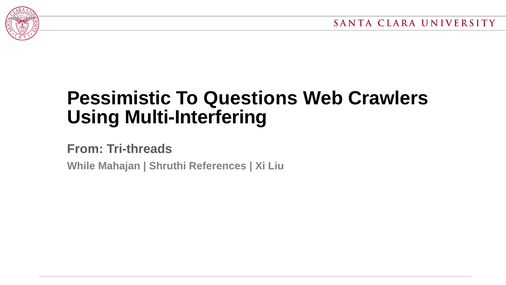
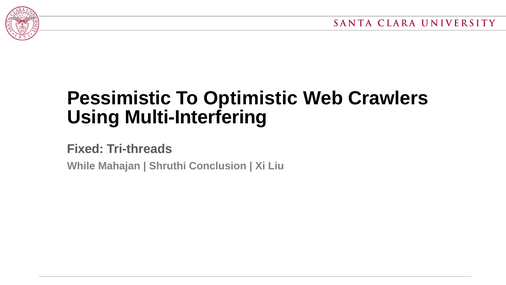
Questions: Questions -> Optimistic (251, 98)
From: From -> Fixed (85, 149)
References: References -> Conclusion (218, 166)
